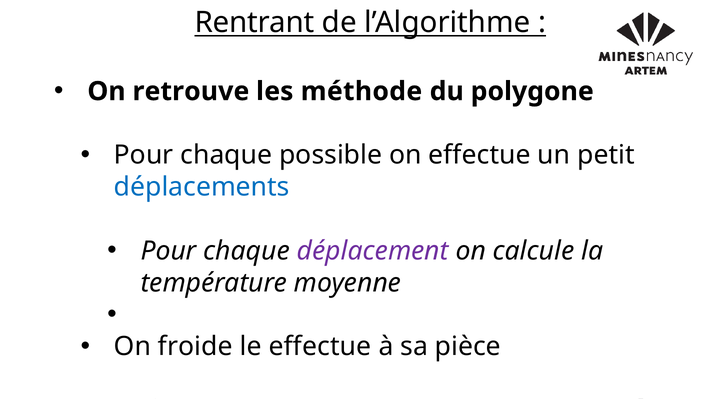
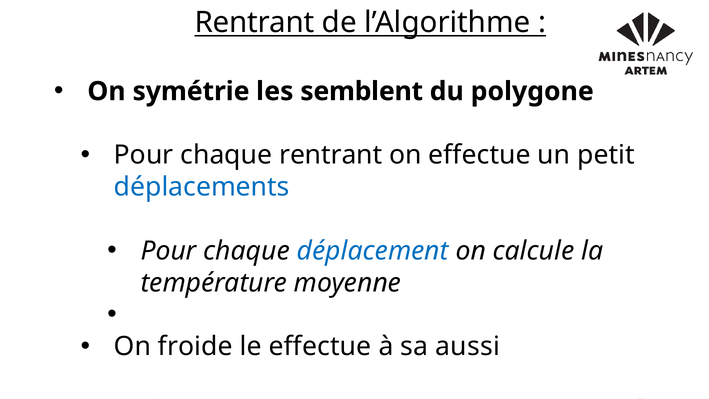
retrouve: retrouve -> symétrie (191, 91)
méthode: méthode -> semblent (362, 91)
chaque possible: possible -> rentrant (331, 155)
déplacement colour: purple -> blue (373, 251)
pièce: pièce -> aussi (468, 347)
